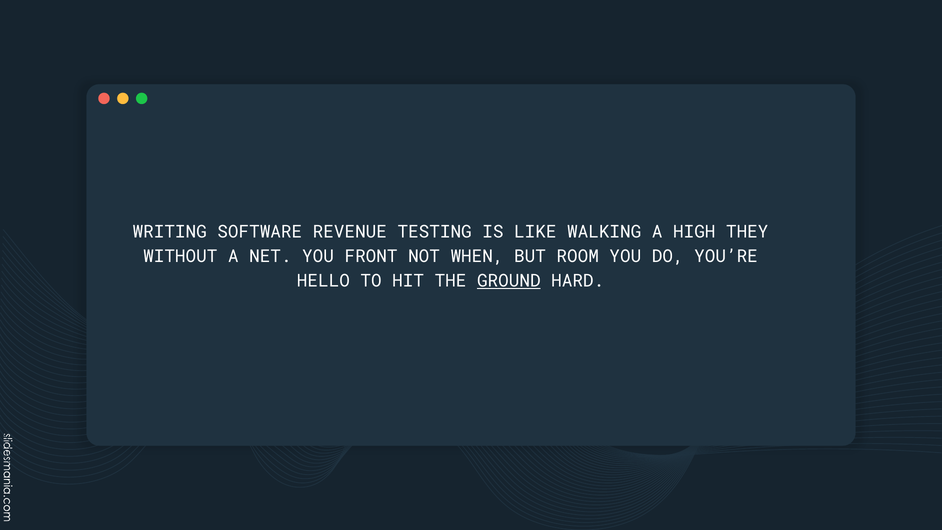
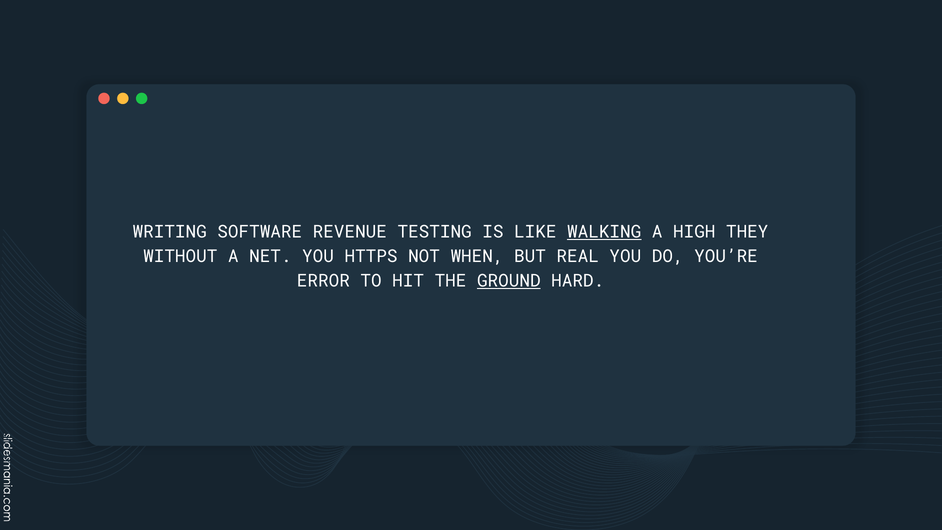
WALKING underline: none -> present (604, 232)
FRONT: FRONT -> HTTPS (371, 256)
ROOM: ROOM -> REAL (578, 256)
HELLO: HELLO -> ERROR (323, 281)
